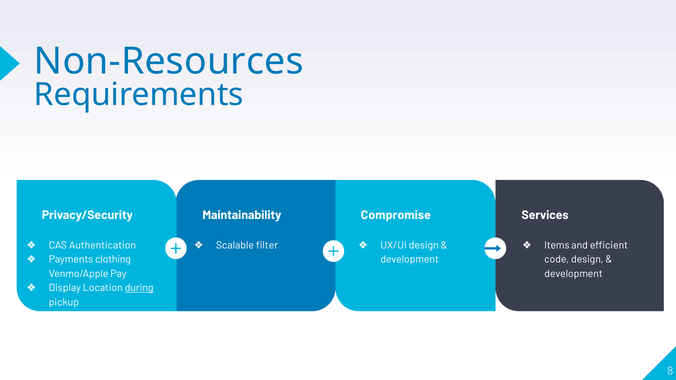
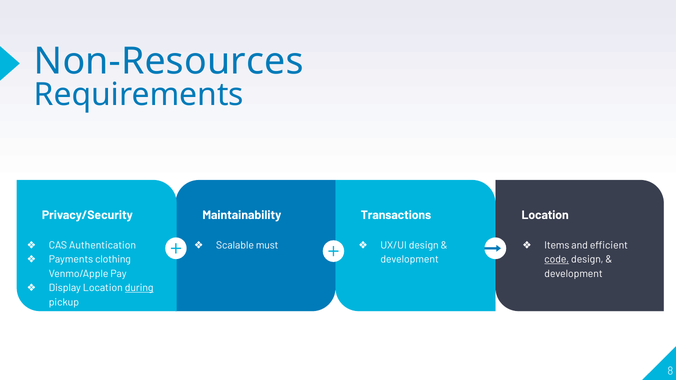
Compromise: Compromise -> Transactions (396, 215)
Services: Services -> Location (545, 215)
filter: filter -> must (267, 245)
code underline: none -> present (557, 260)
